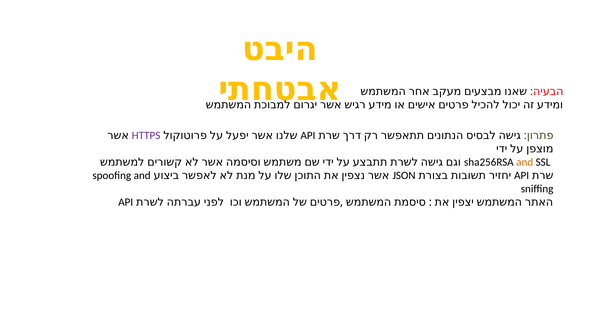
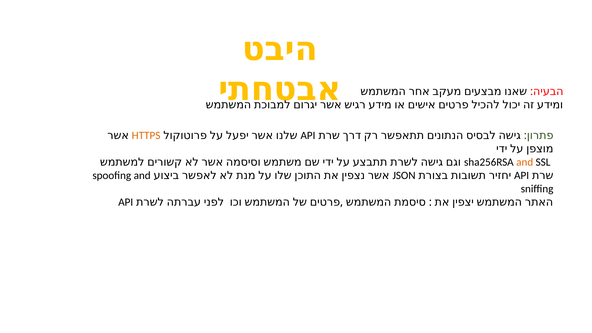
HTTPS colour: purple -> orange (146, 135)
